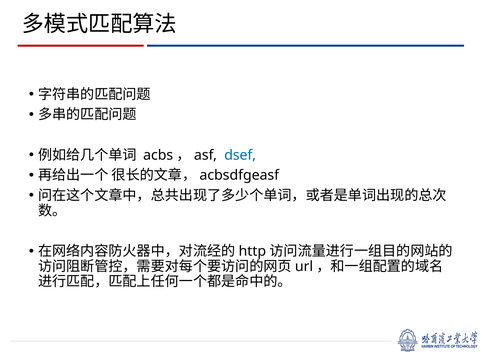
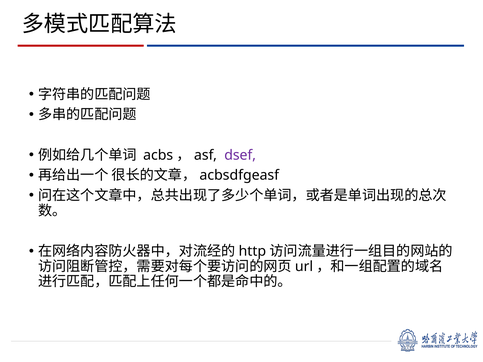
dsef colour: blue -> purple (240, 155)
